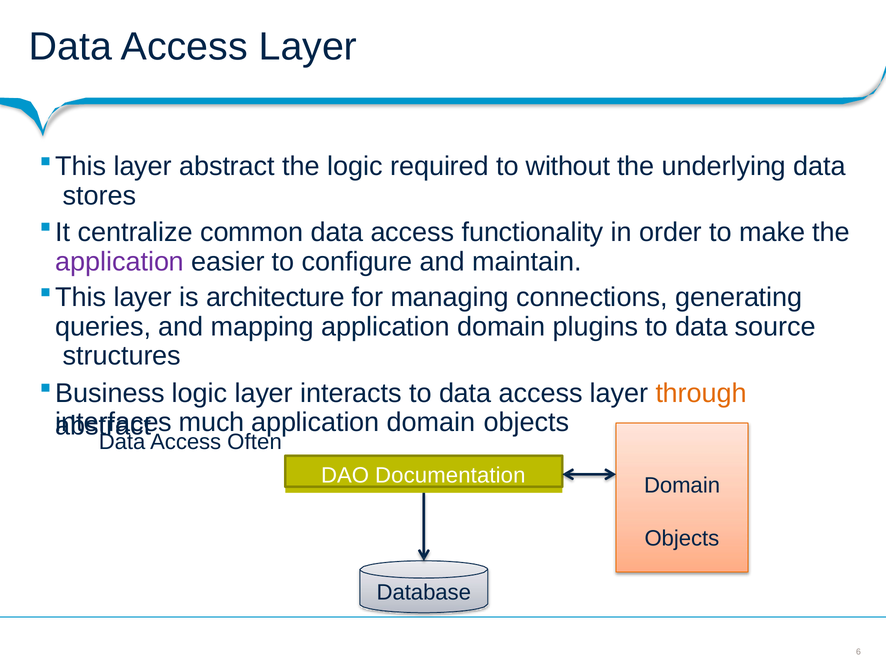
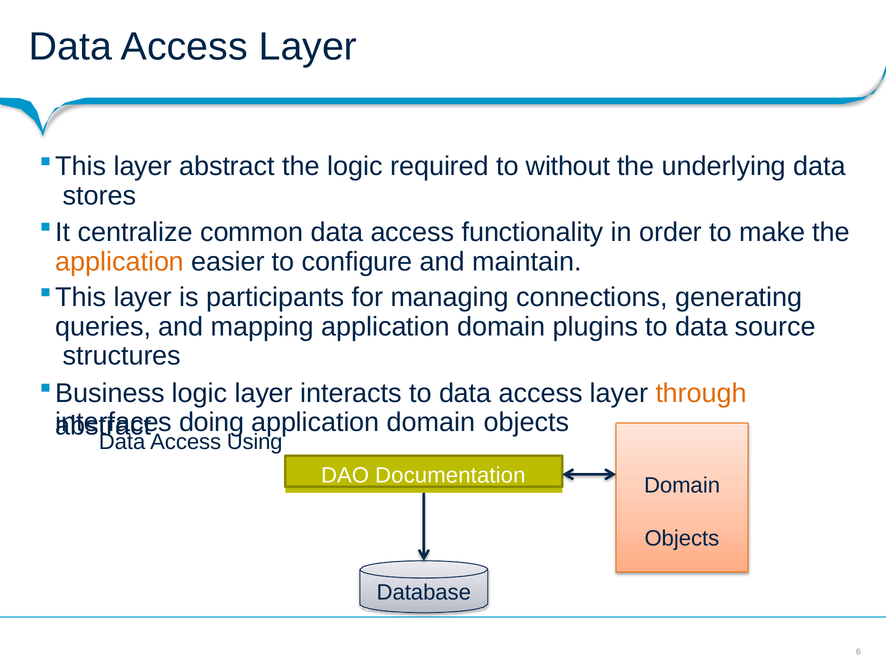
application colour: purple -> orange (120, 262)
architecture: architecture -> participants (275, 297)
much: much -> doing (212, 422)
Often: Often -> Using (255, 441)
